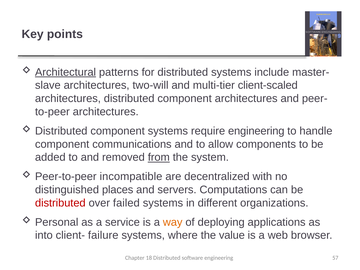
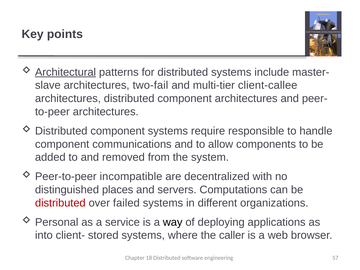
two-will: two-will -> two-fail (150, 85)
client-scaled: client-scaled -> client-callee (268, 85)
require engineering: engineering -> responsible (256, 131)
from underline: present -> none (159, 157)
way colour: orange -> black (173, 222)
failure: failure -> stored (103, 235)
value: value -> caller (232, 235)
